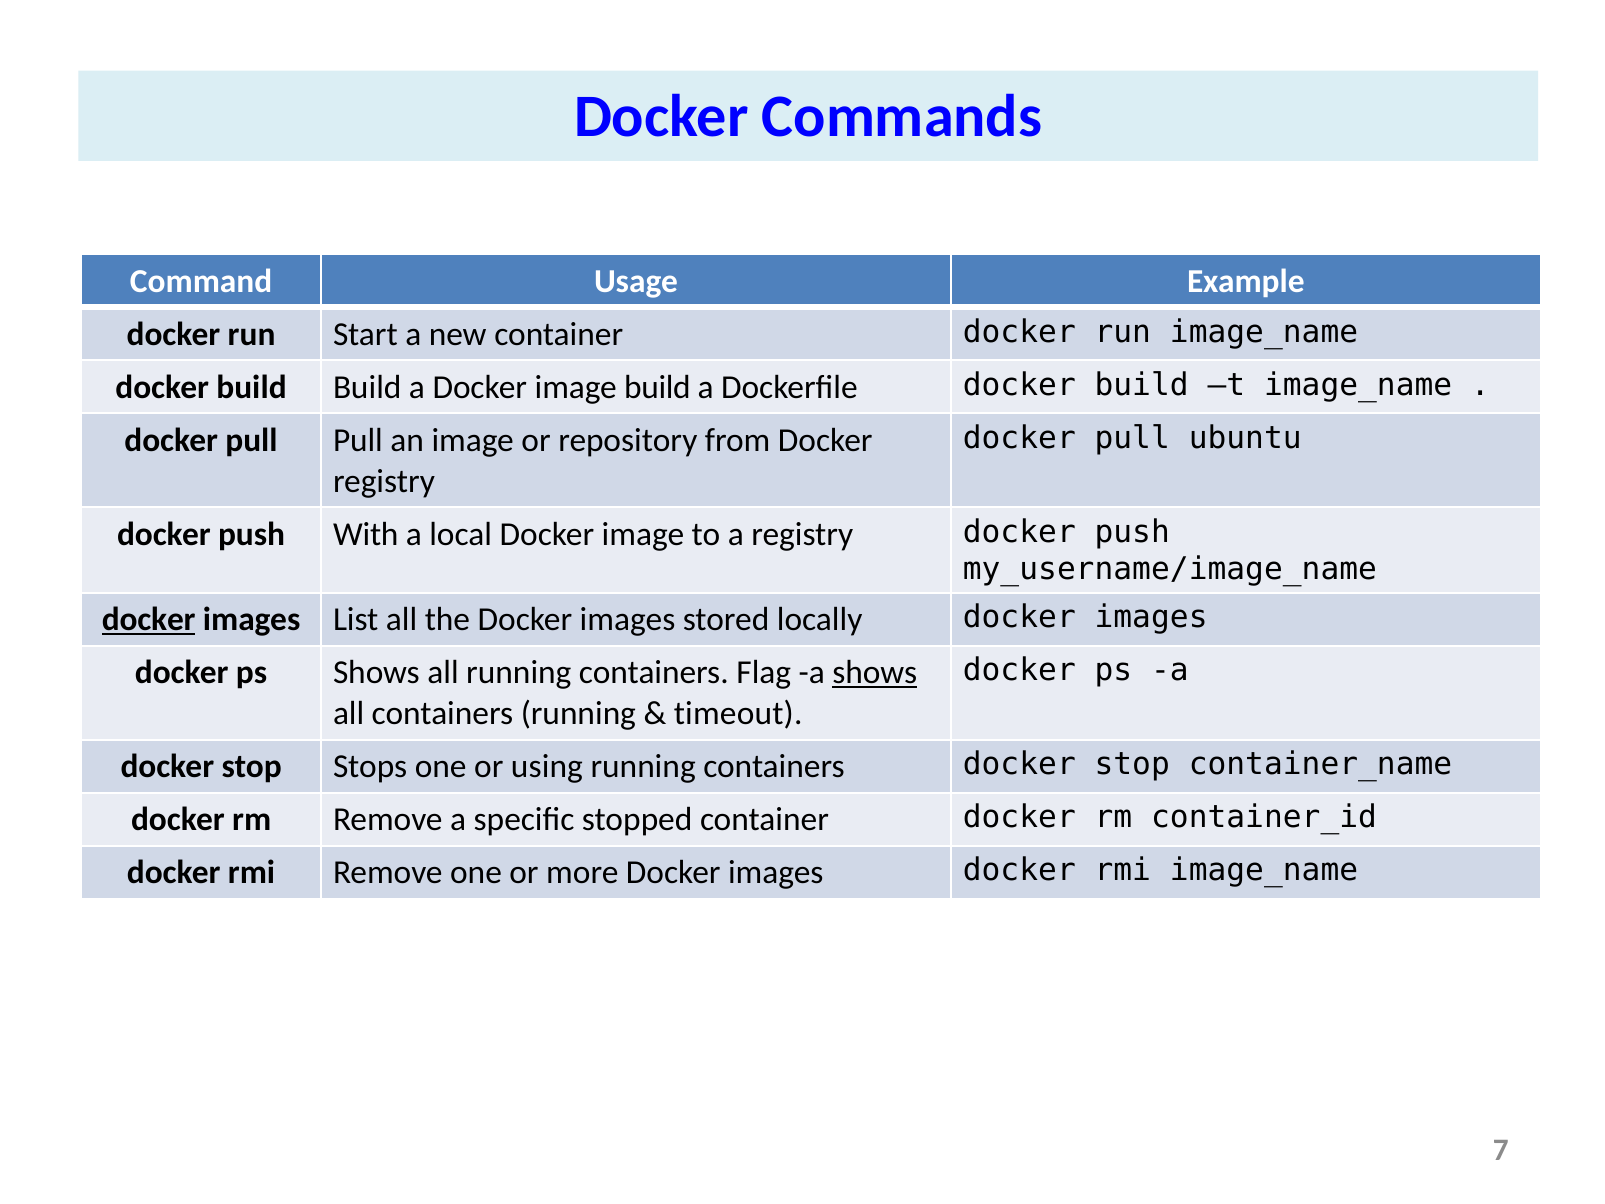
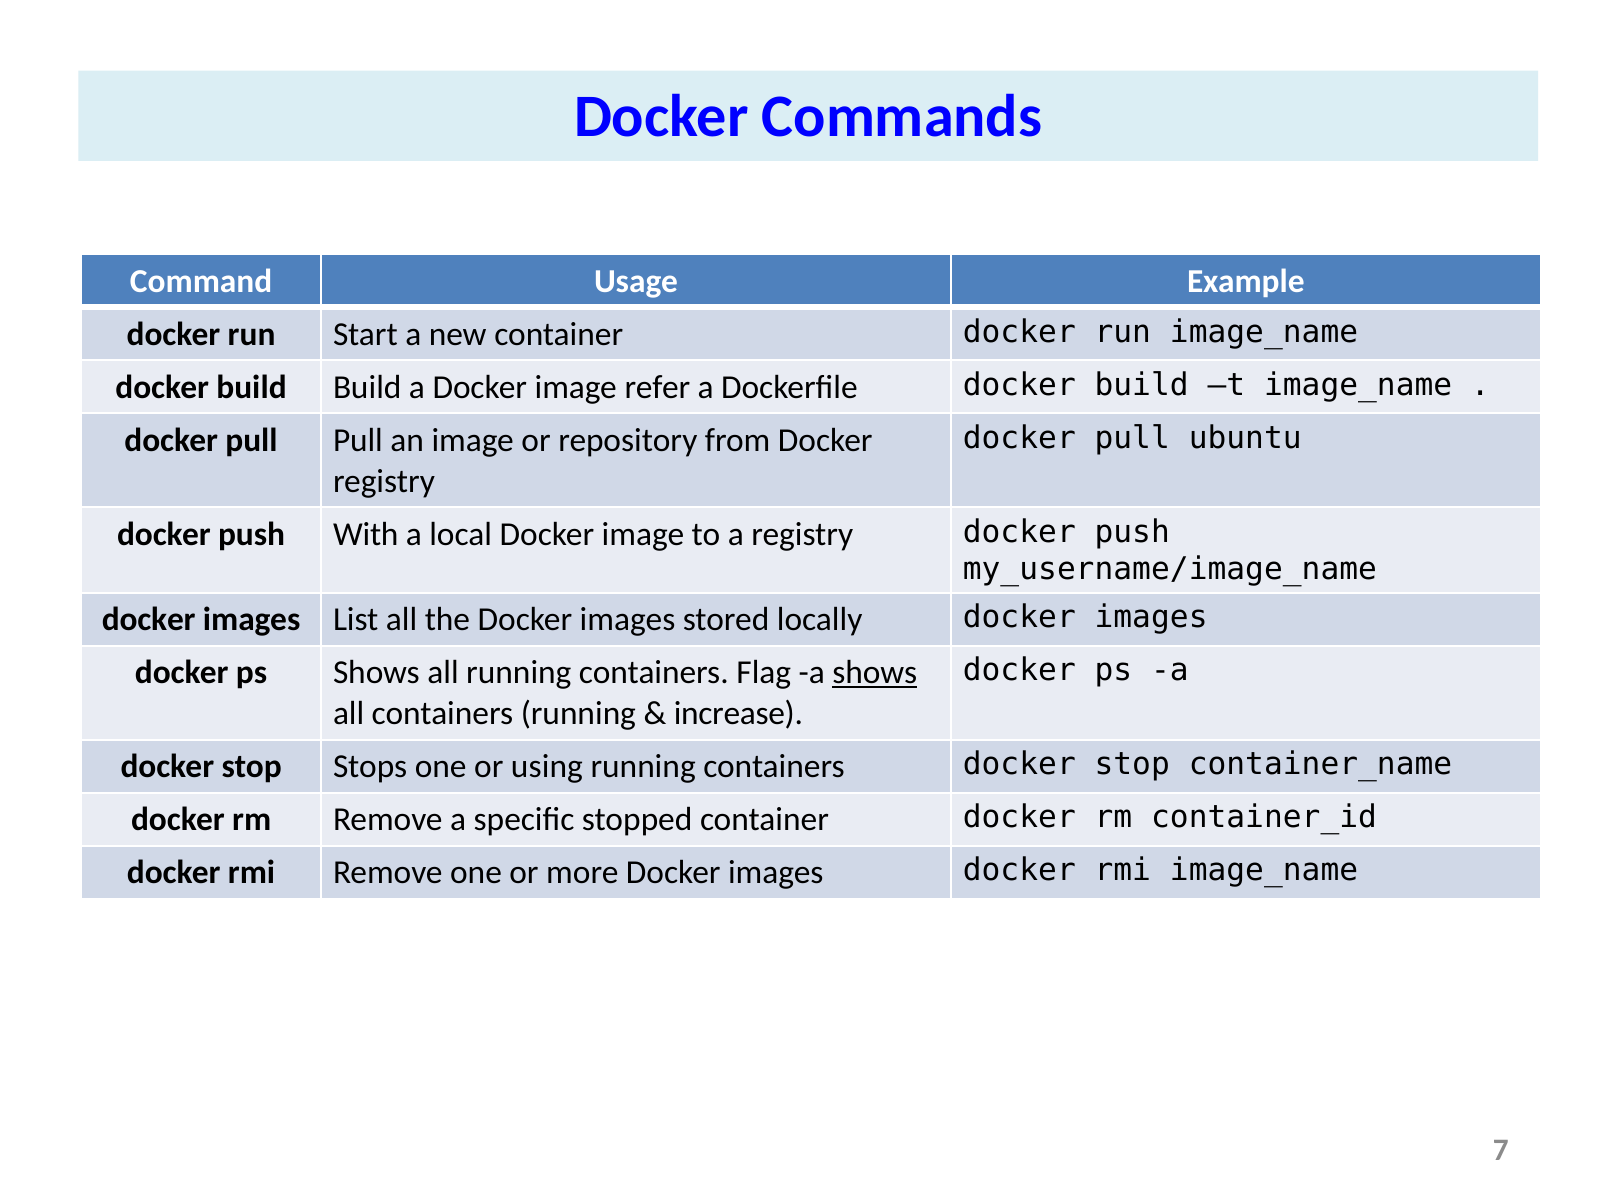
image build: build -> refer (657, 387)
docker underline: present -> none (149, 619)
timeout: timeout -> increase (738, 713)
